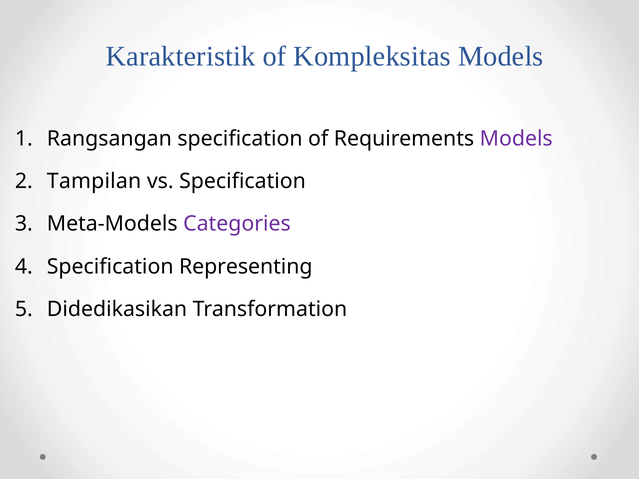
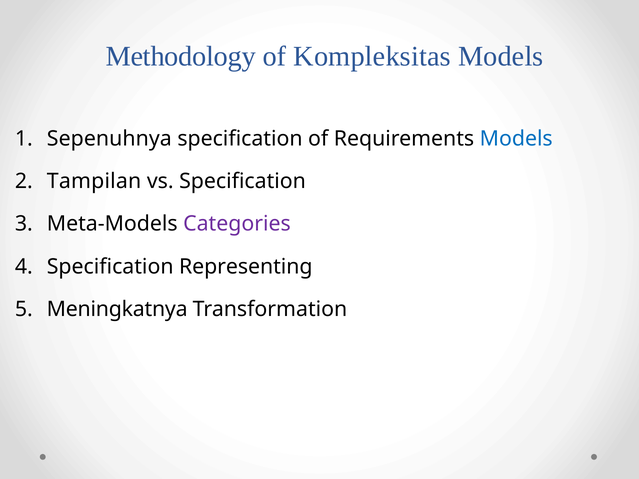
Karakteristik: Karakteristik -> Methodology (181, 56)
Rangsangan: Rangsangan -> Sepenuhnya (109, 139)
Models colour: purple -> blue (516, 139)
Didedikasikan: Didedikasikan -> Meningkatnya (117, 309)
